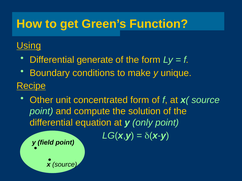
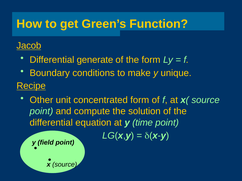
Using: Using -> Jacob (29, 46)
only: only -> time (143, 123)
